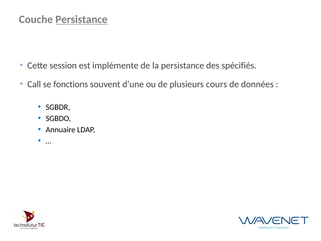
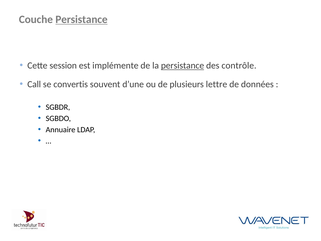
persistance underline: none -> present (183, 66)
spécifiés: spécifiés -> contrôle (239, 66)
fonctions: fonctions -> convertis (71, 84)
cours: cours -> lettre (217, 84)
